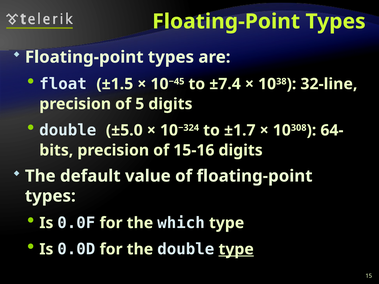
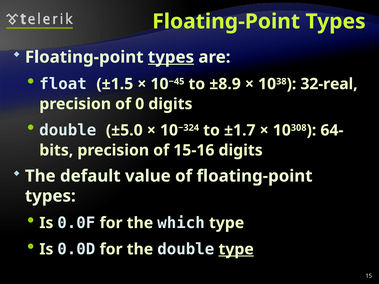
types underline: none -> present (171, 57)
±7.4: ±7.4 -> ±8.9 (225, 84)
32-line: 32-line -> 32-real (329, 84)
5: 5 -> 0 (140, 104)
